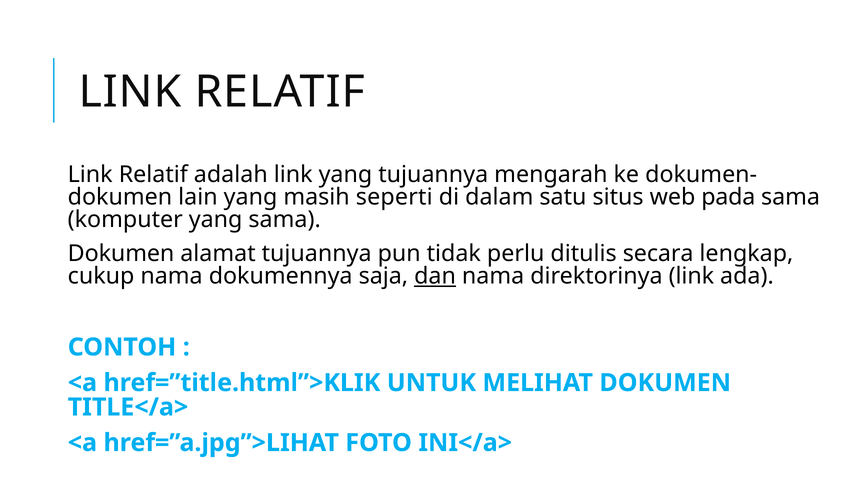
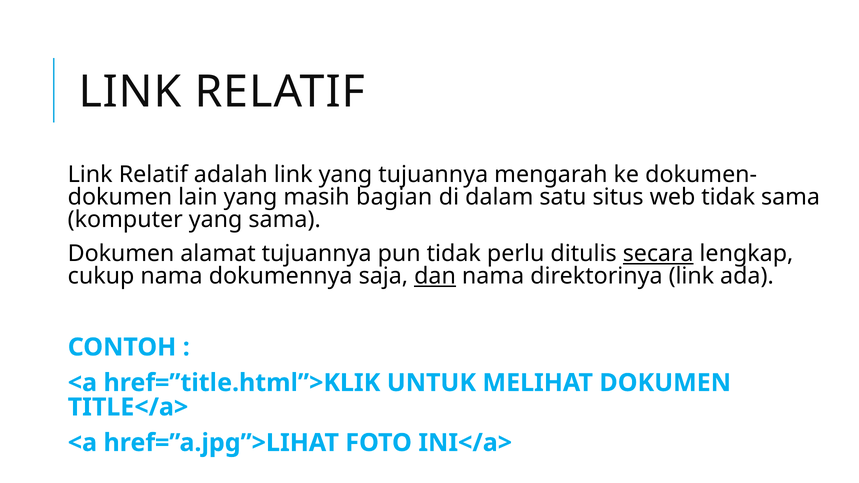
seperti: seperti -> bagian (394, 197)
web pada: pada -> tidak (728, 197)
secara underline: none -> present (658, 254)
